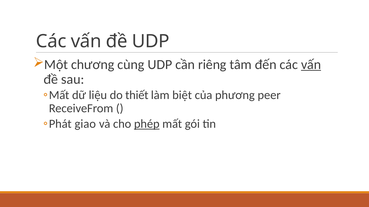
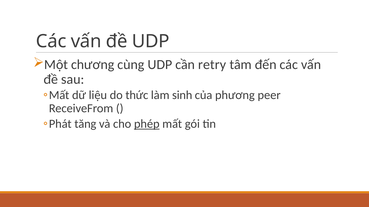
riêng: riêng -> retry (212, 65)
vấn underline: present -> none (311, 65)
thiết: thiết -> thức (137, 95)
biệt: biệt -> sinh (182, 95)
giao: giao -> tăng (85, 124)
